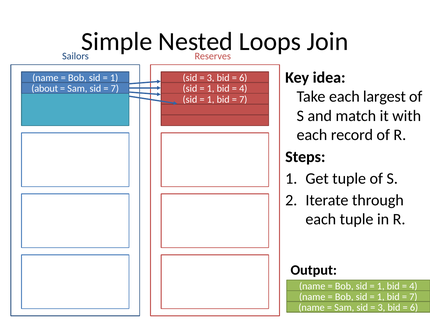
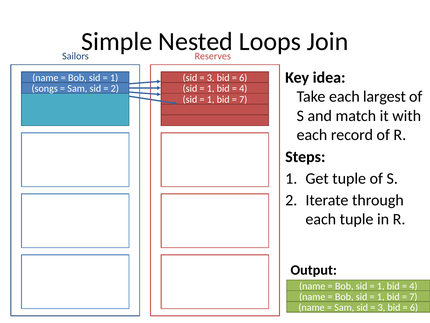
about: about -> songs (45, 88)
7: 7 -> 2 (115, 88)
